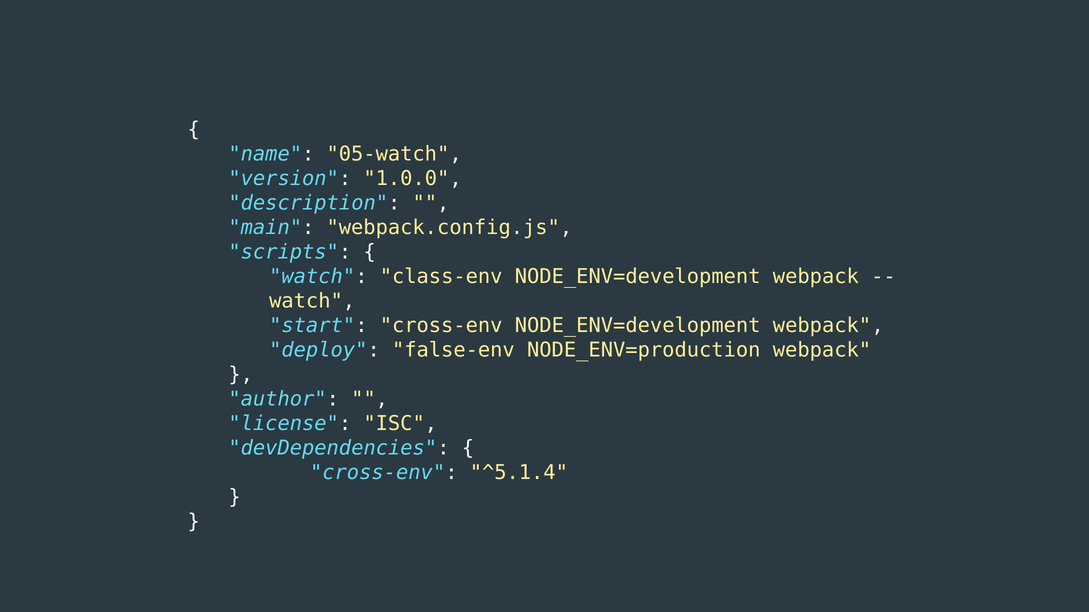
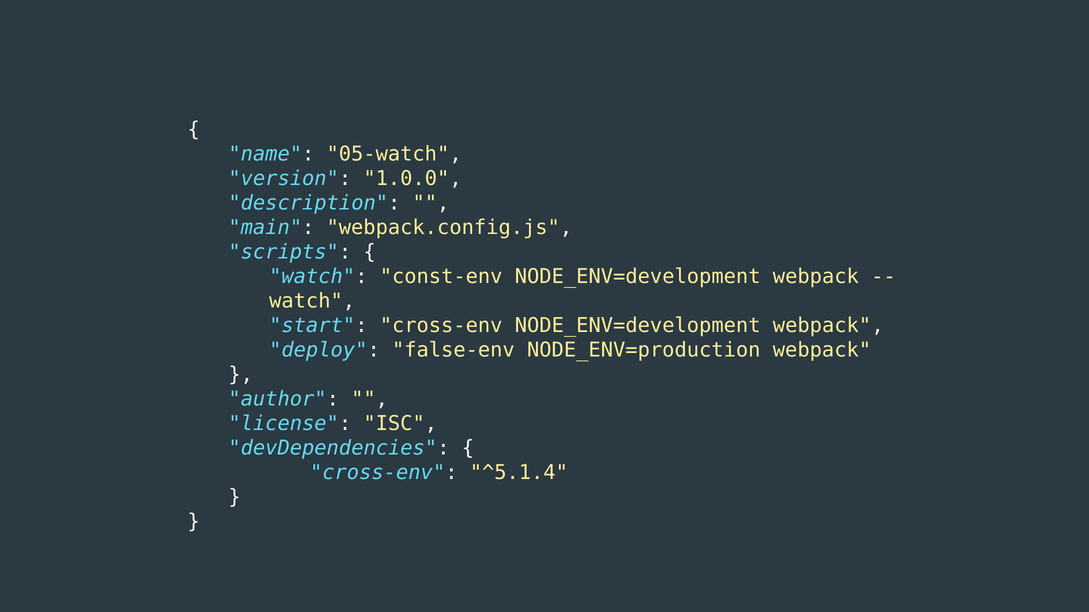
class-env: class-env -> const-env (441, 277)
